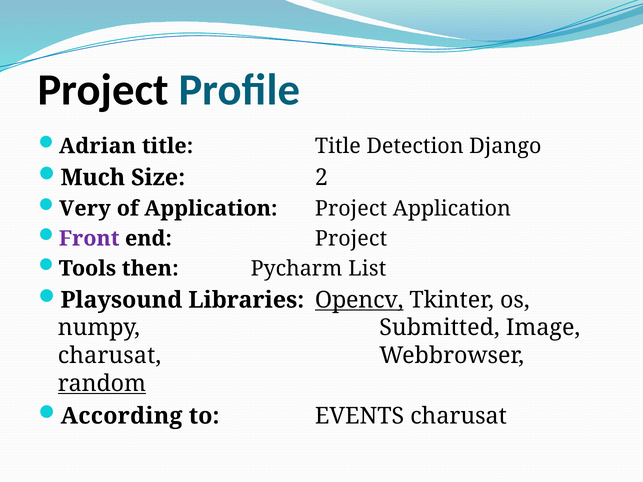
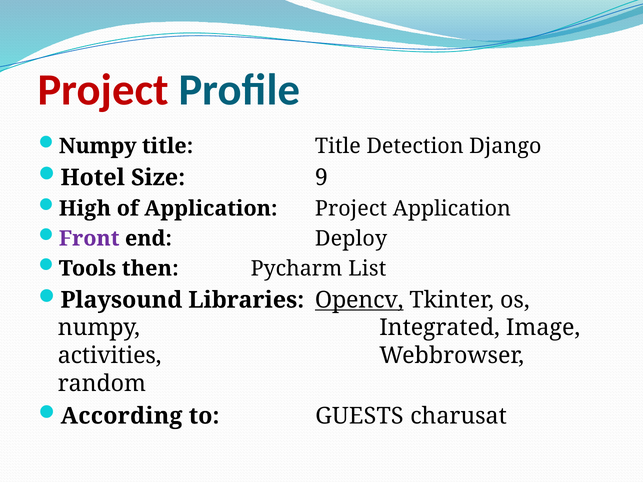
Project colour: black -> red (103, 90)
Adrian: Adrian -> Numpy (98, 146)
Much: Much -> Hotel (93, 178)
2: 2 -> 9 (321, 178)
Very: Very -> High (85, 209)
end Project: Project -> Deploy (351, 239)
Submitted: Submitted -> Integrated (440, 328)
charusat: charusat -> activities (110, 356)
random underline: present -> none (102, 384)
EVENTS: EVENTS -> GUESTS (359, 416)
